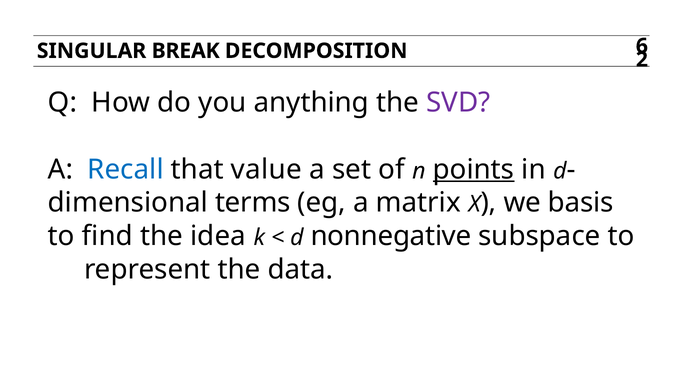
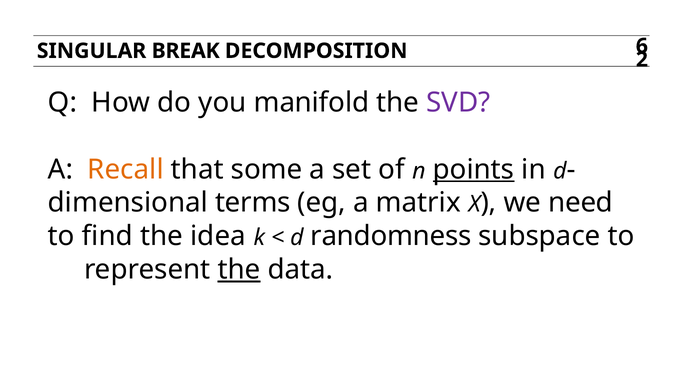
anything: anything -> manifold (311, 102)
Recall colour: blue -> orange (126, 169)
value: value -> some (267, 169)
basis: basis -> need (581, 203)
nonnegative: nonnegative -> randomness (391, 236)
the underline: none -> present (239, 269)
